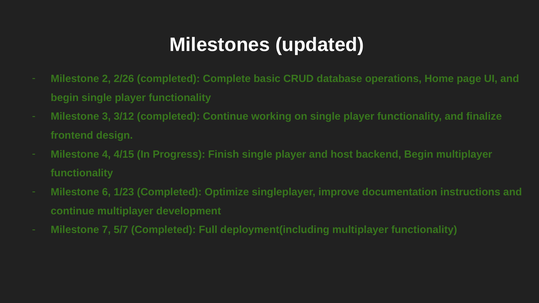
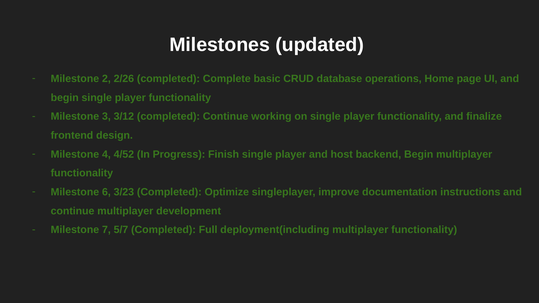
4/15: 4/15 -> 4/52 (124, 154)
1/23: 1/23 -> 3/23 (124, 192)
